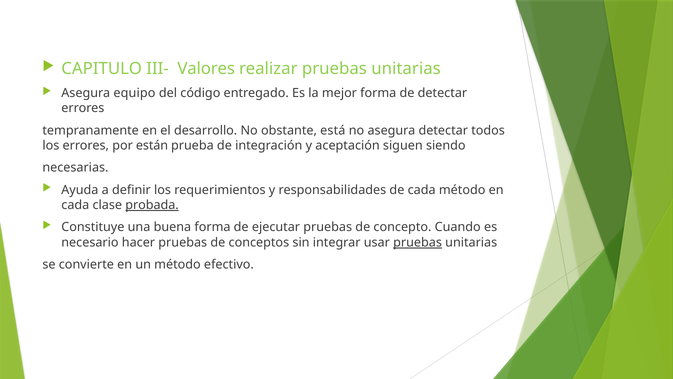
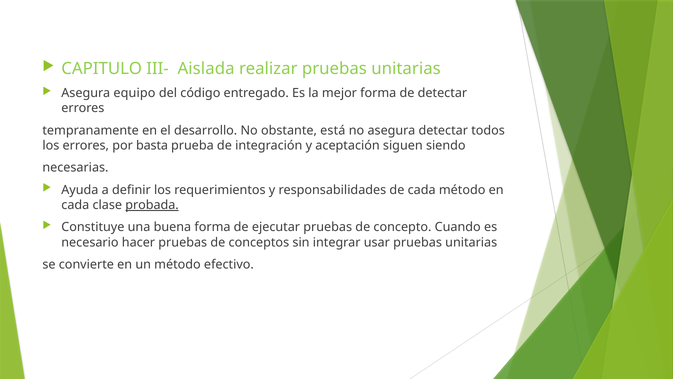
Valores: Valores -> Aislada (206, 69)
están: están -> basta (152, 145)
pruebas underline: present -> none (418, 242)
